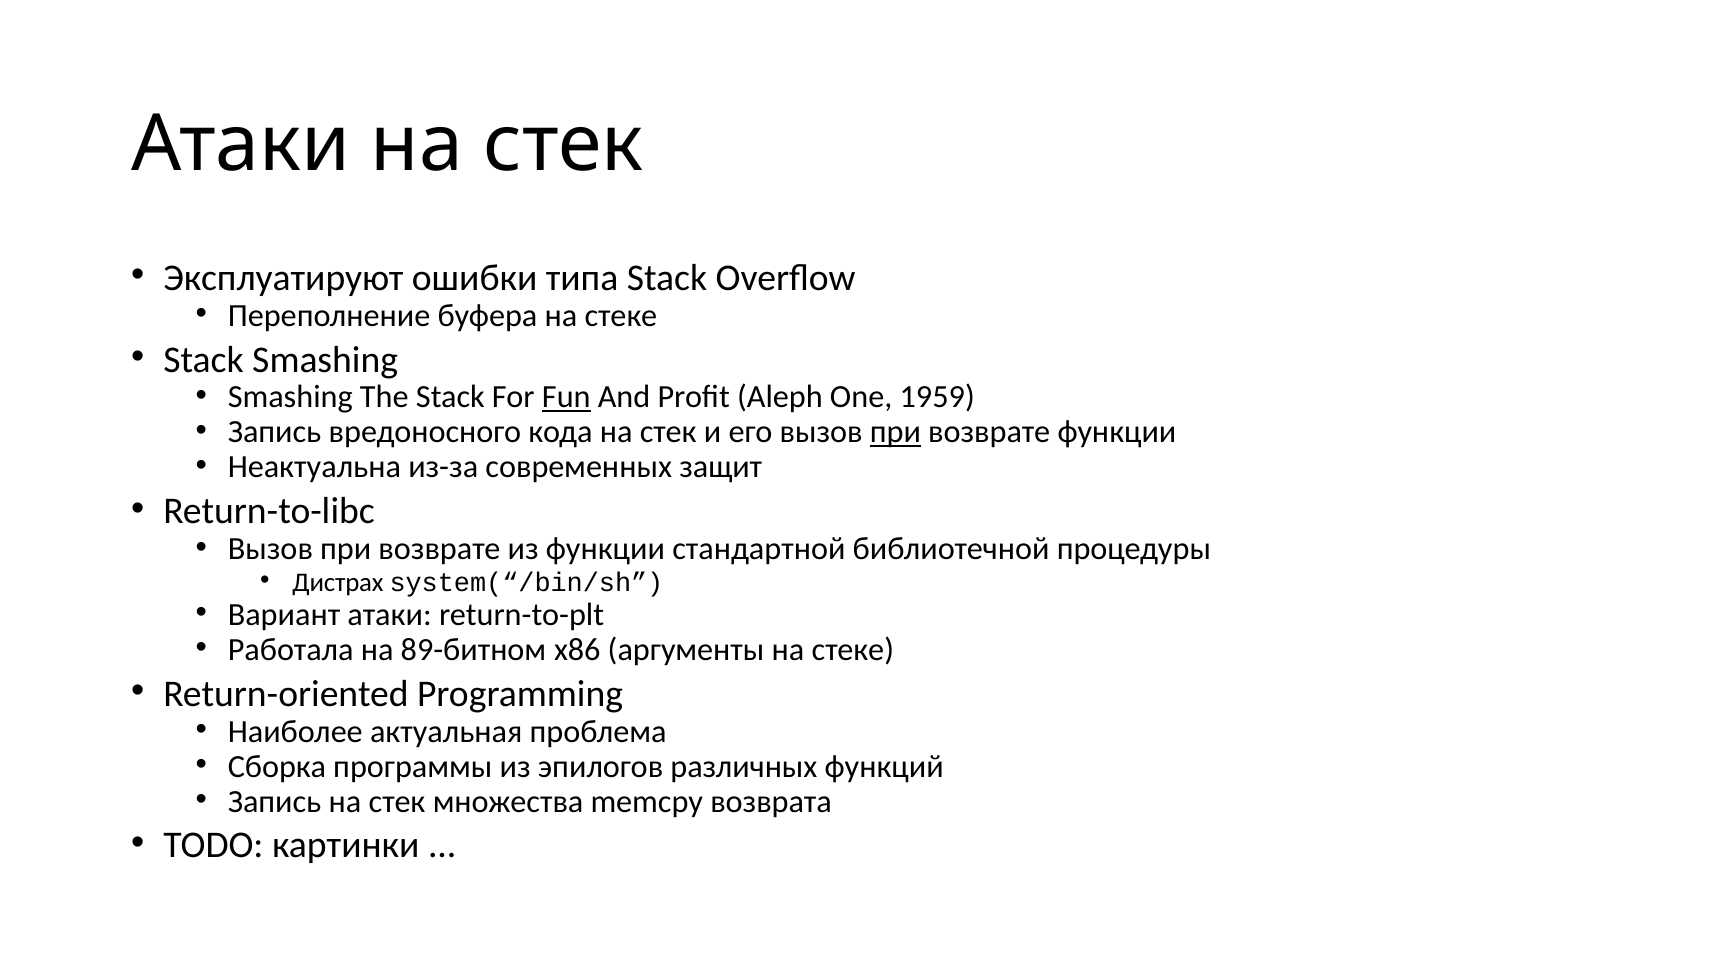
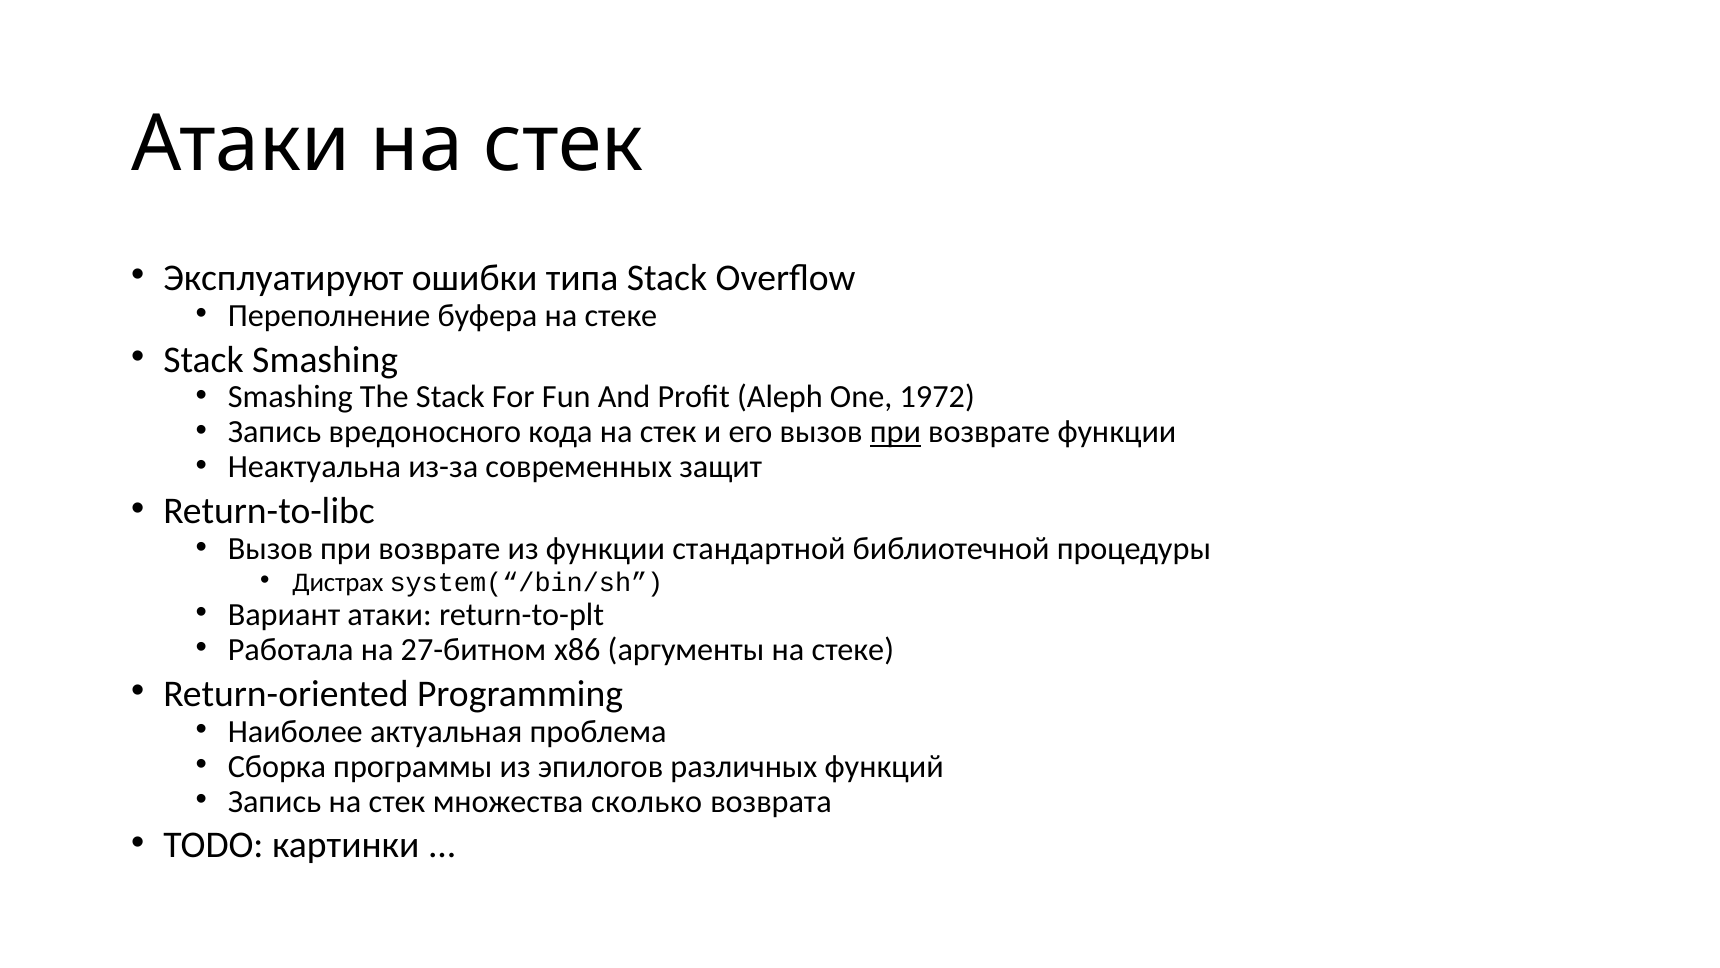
Fun underline: present -> none (566, 397)
1959: 1959 -> 1972 (937, 397)
89-битном: 89-битном -> 27-битном (474, 649)
memcpy: memcpy -> сколько (647, 801)
